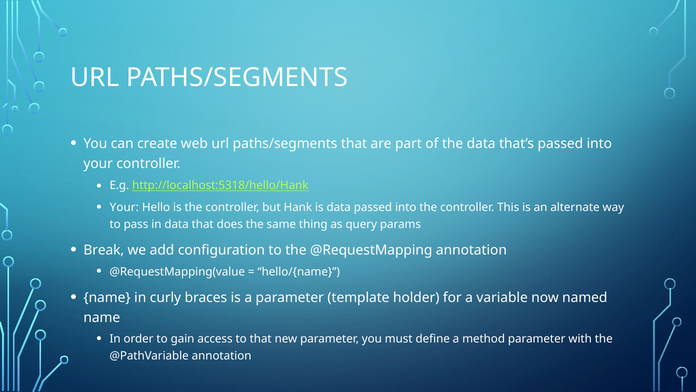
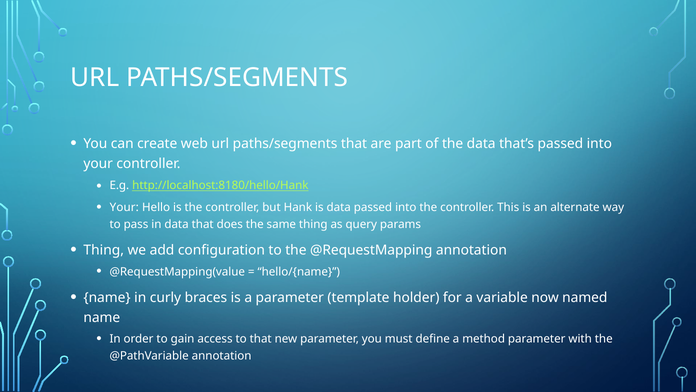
http://localhost:5318/hello/Hank: http://localhost:5318/hello/Hank -> http://localhost:8180/hello/Hank (220, 185)
Break: Break -> Thing (104, 250)
